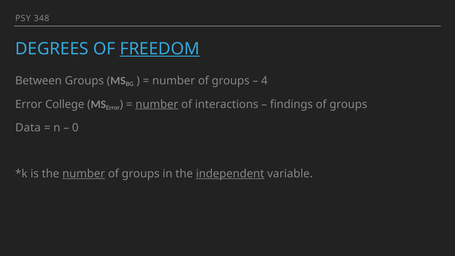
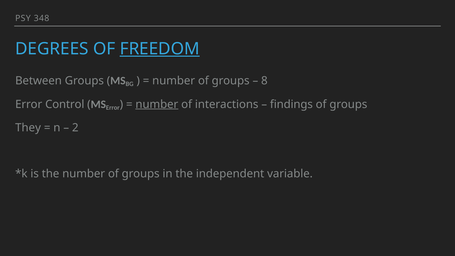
4: 4 -> 8 (264, 81)
College: College -> Control (65, 104)
Data: Data -> They (28, 128)
0: 0 -> 2 (75, 128)
number underline: present -> none (84, 174)
independent underline: present -> none (230, 174)
